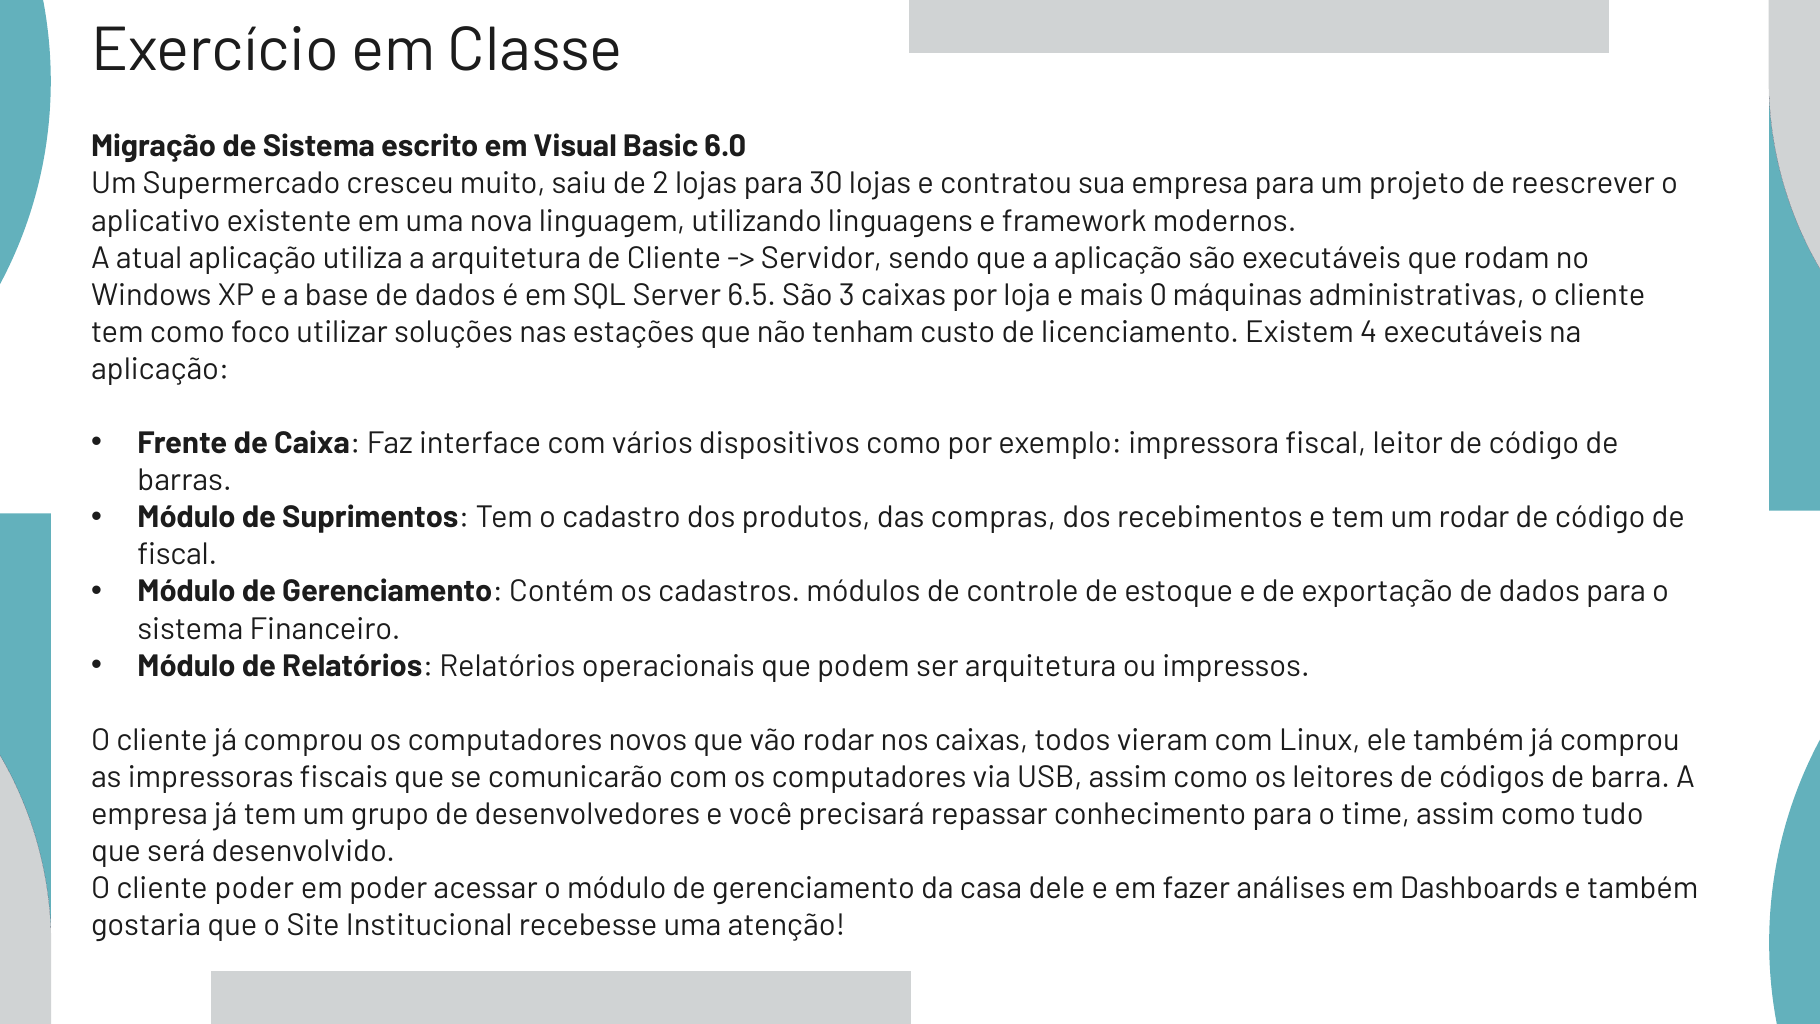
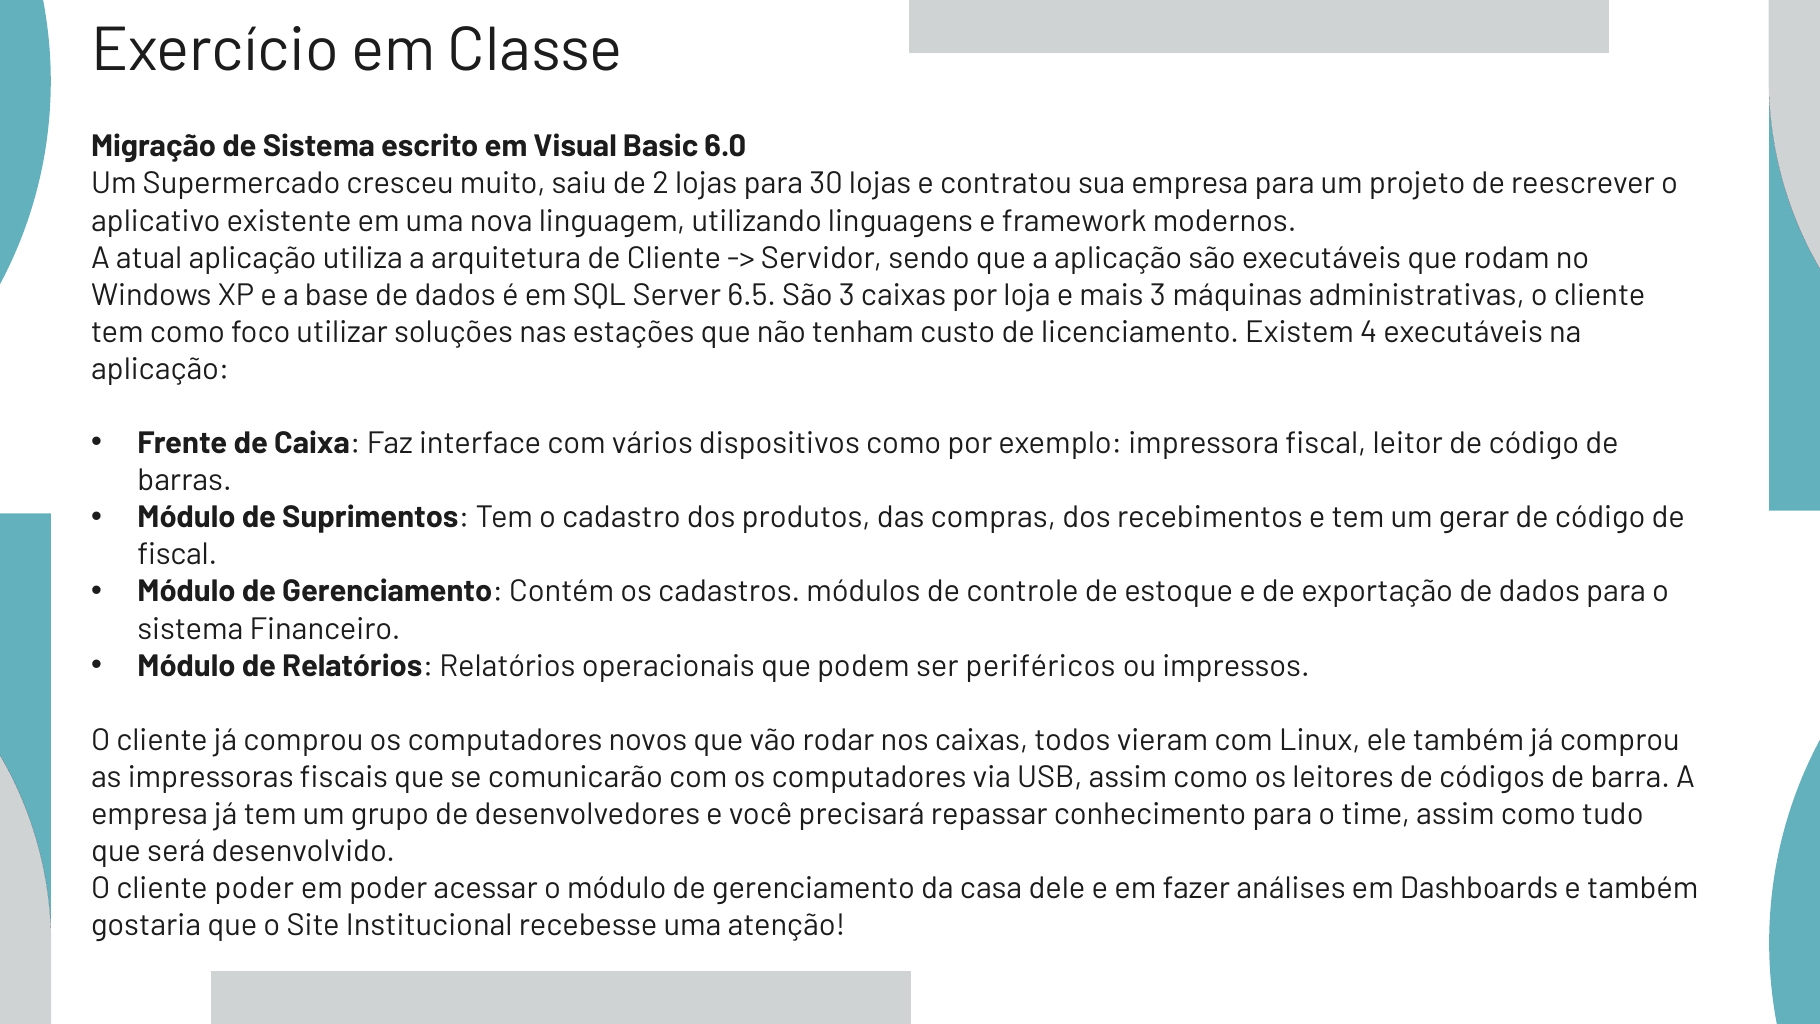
mais 0: 0 -> 3 (1158, 295)
um rodar: rodar -> gerar (1474, 517)
ser arquitetura: arquitetura -> periféricos (1041, 666)
